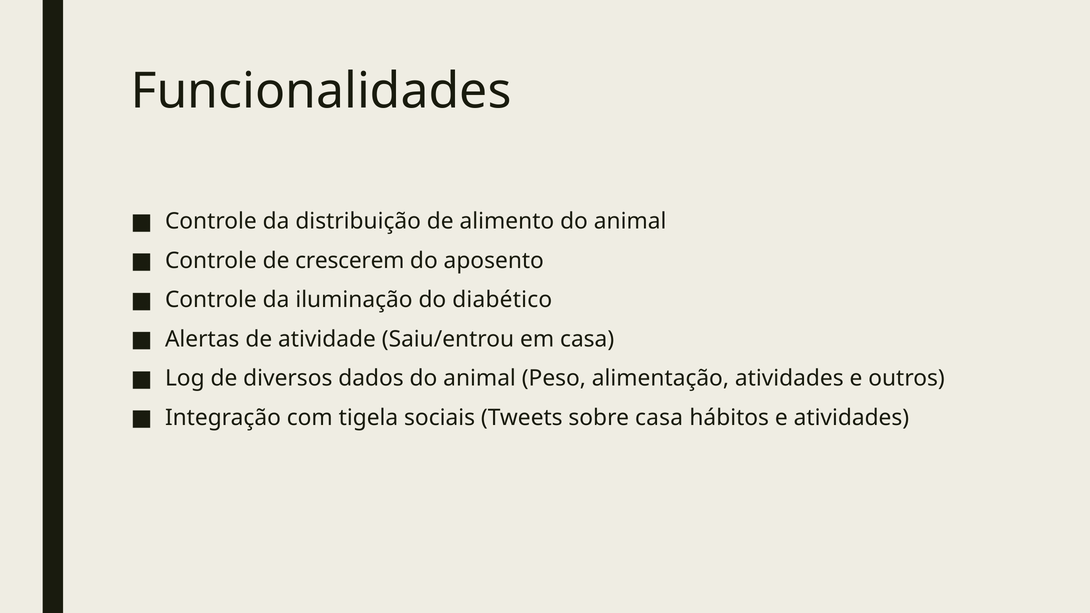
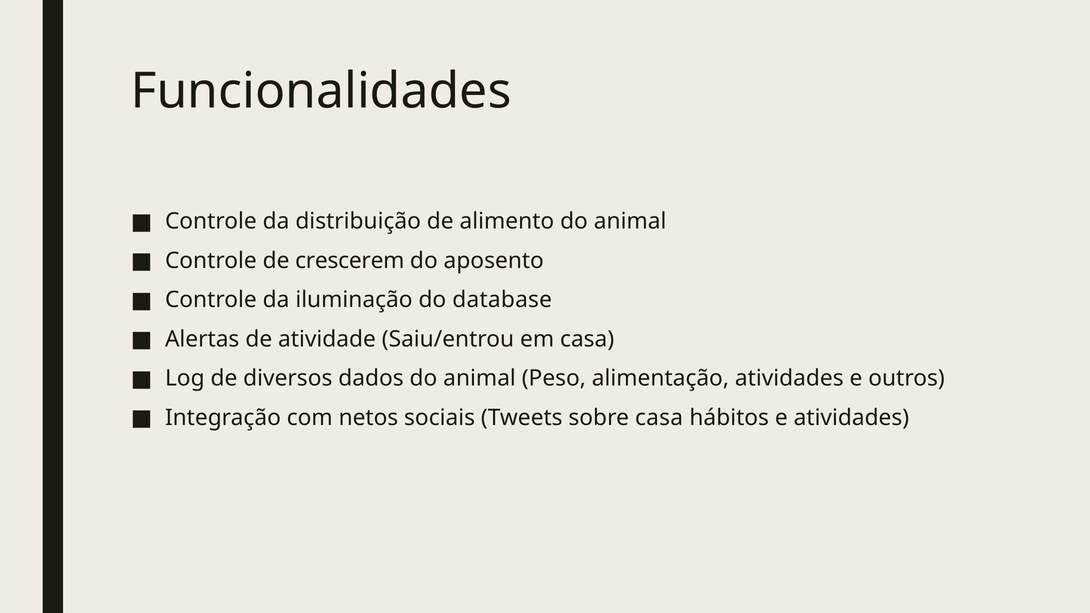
diabético: diabético -> database (502, 300)
tigela: tigela -> netos (368, 418)
